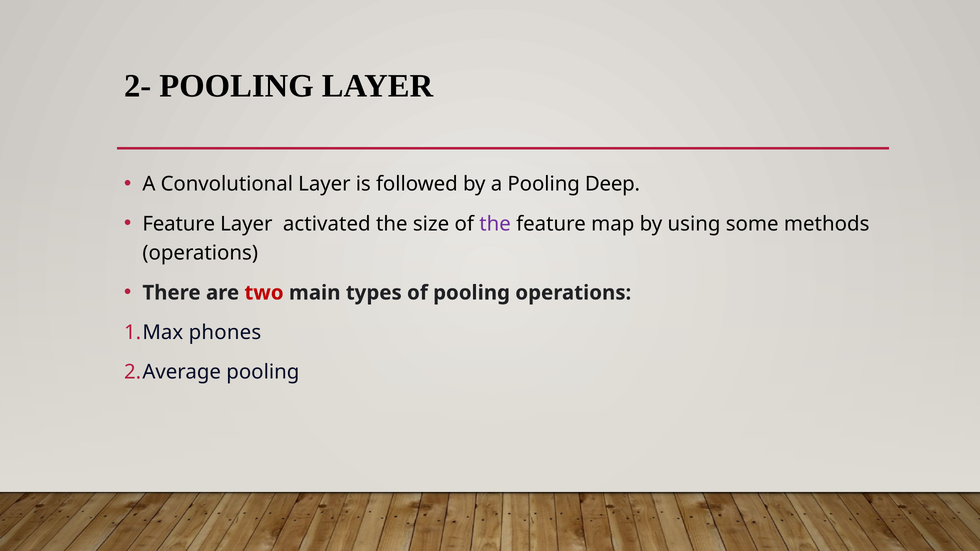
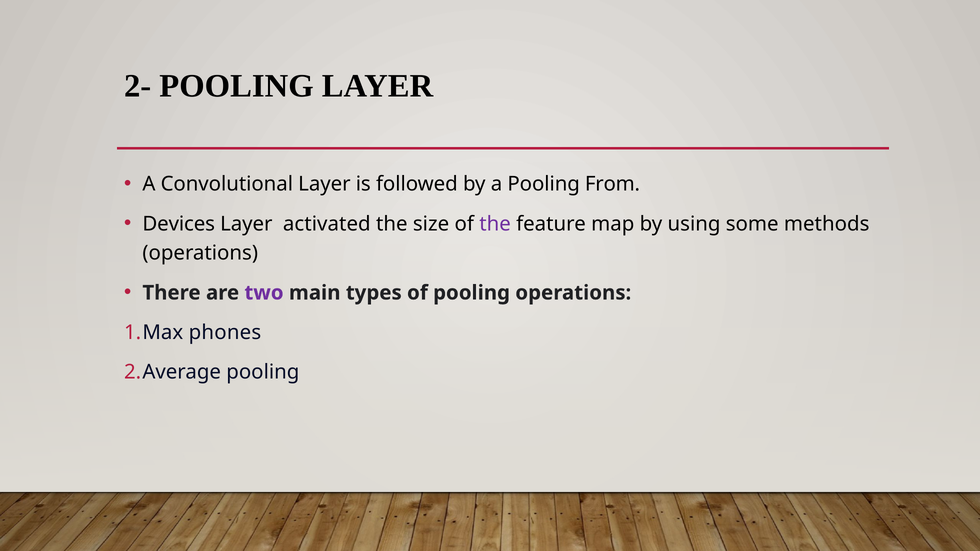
Deep: Deep -> From (612, 184)
Feature: Feature -> Devices (179, 224)
two colour: red -> purple (264, 293)
